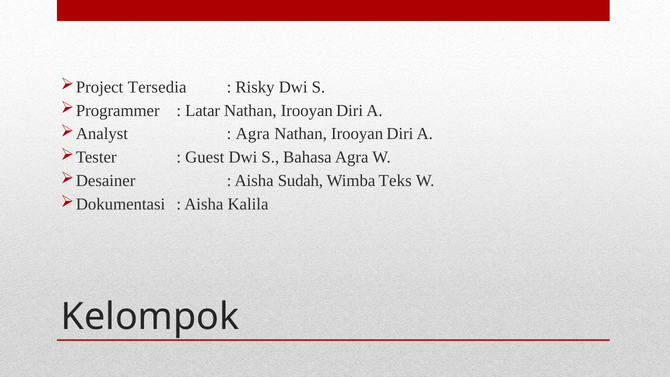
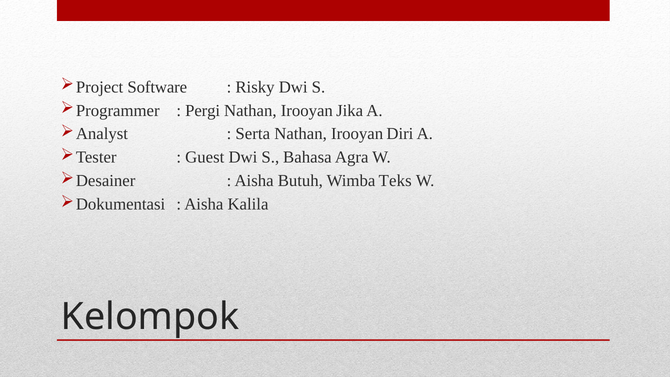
Tersedia: Tersedia -> Software (157, 87)
Latar: Latar -> Pergi (203, 110)
Diri: Diri -> Jika (350, 110)
Agra: Agra -> Serta (253, 134)
Sudah: Sudah -> Butuh (300, 181)
